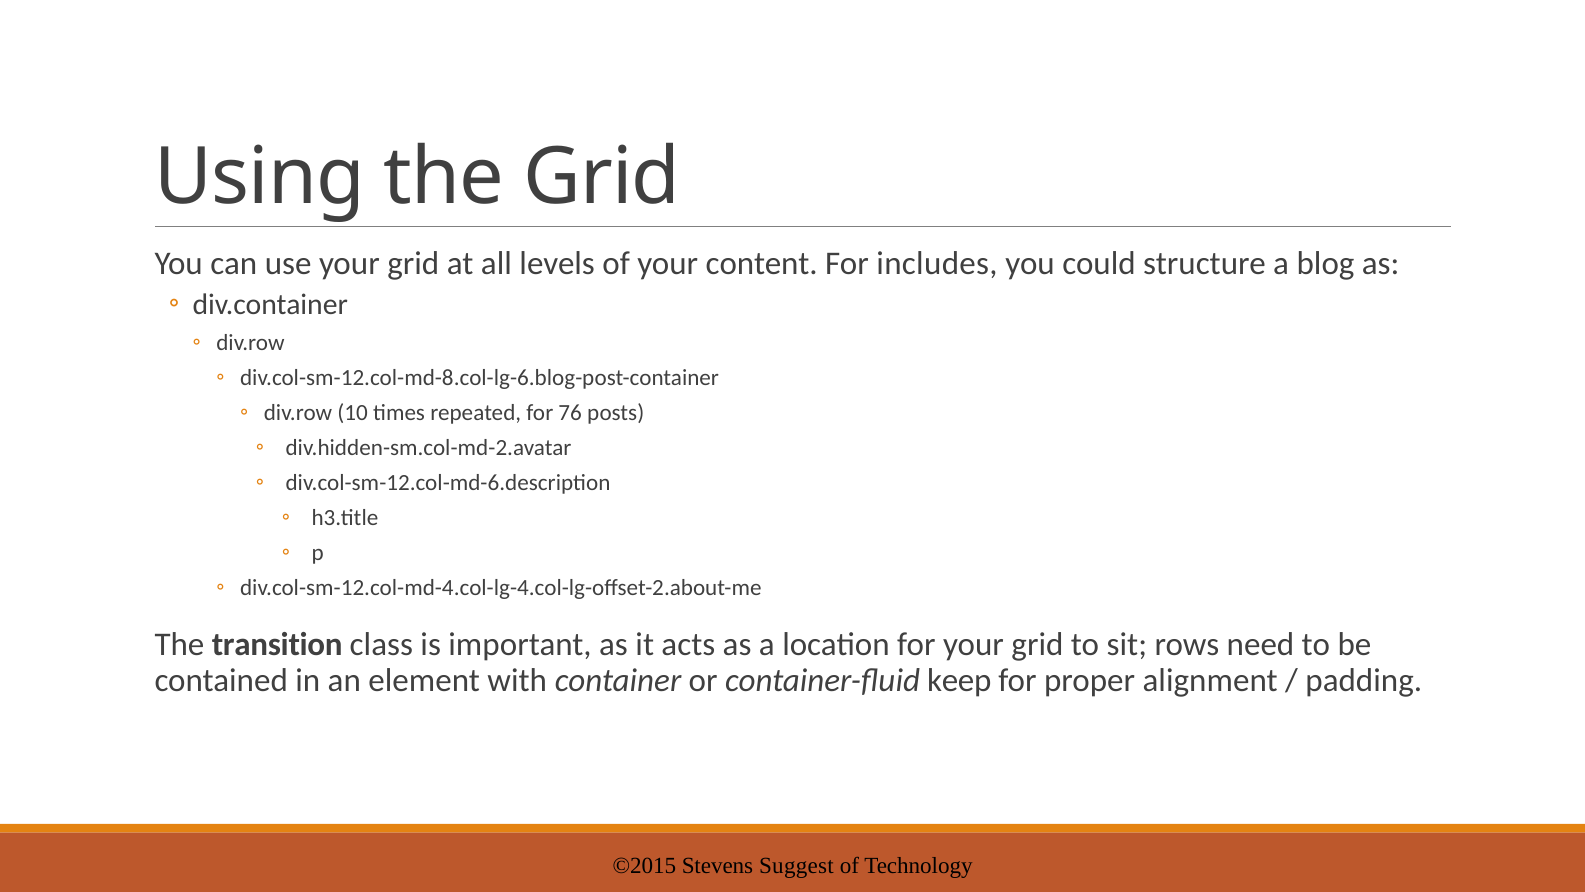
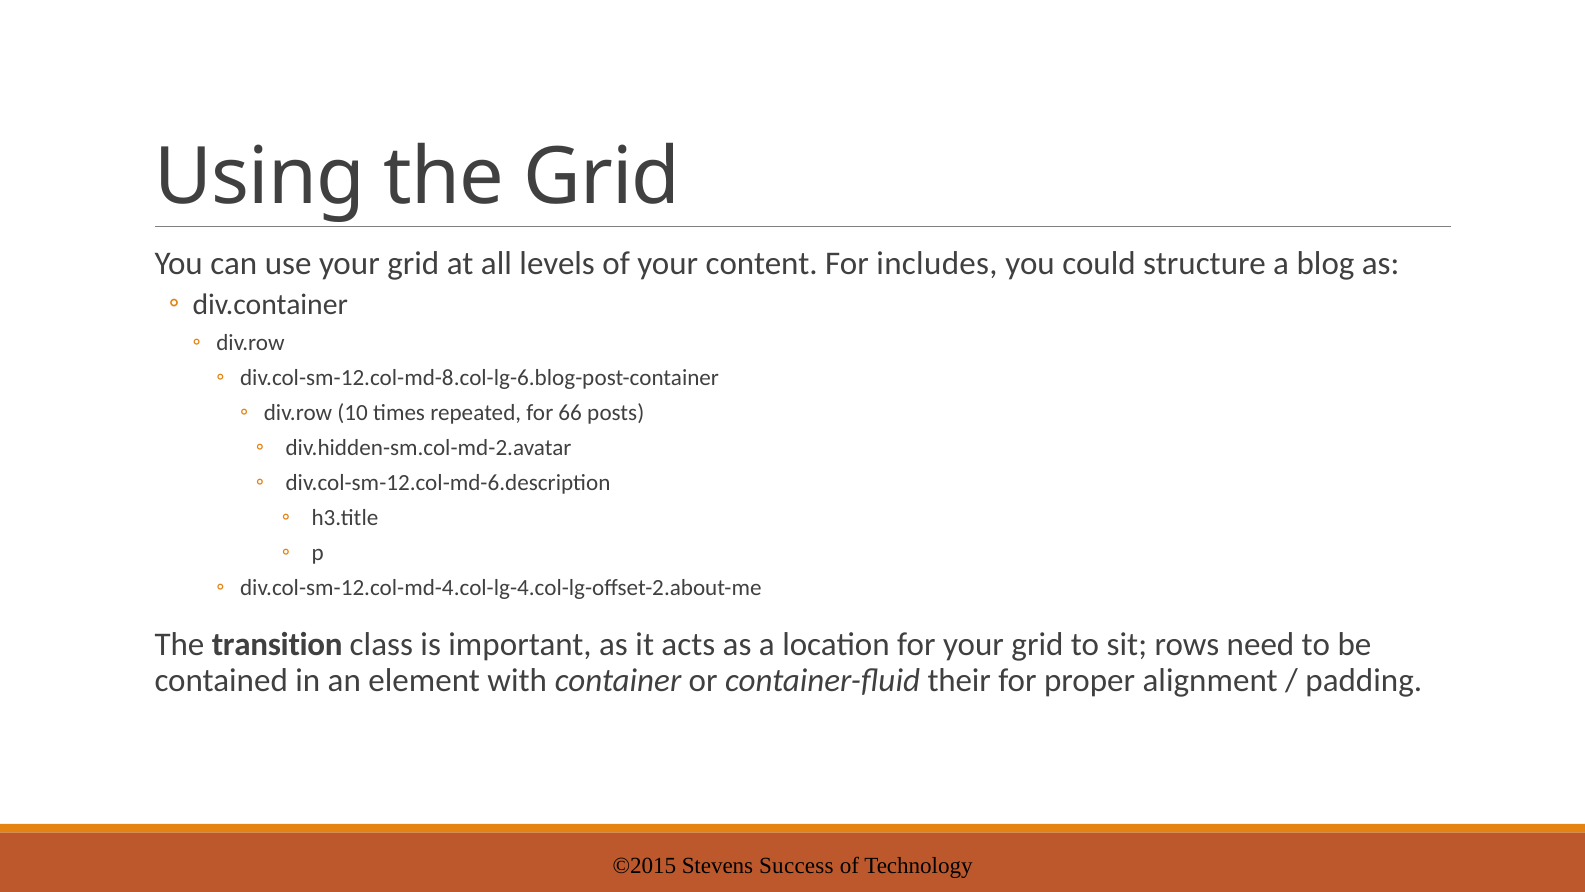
76: 76 -> 66 (570, 413)
keep: keep -> their (959, 680)
Suggest: Suggest -> Success (796, 865)
